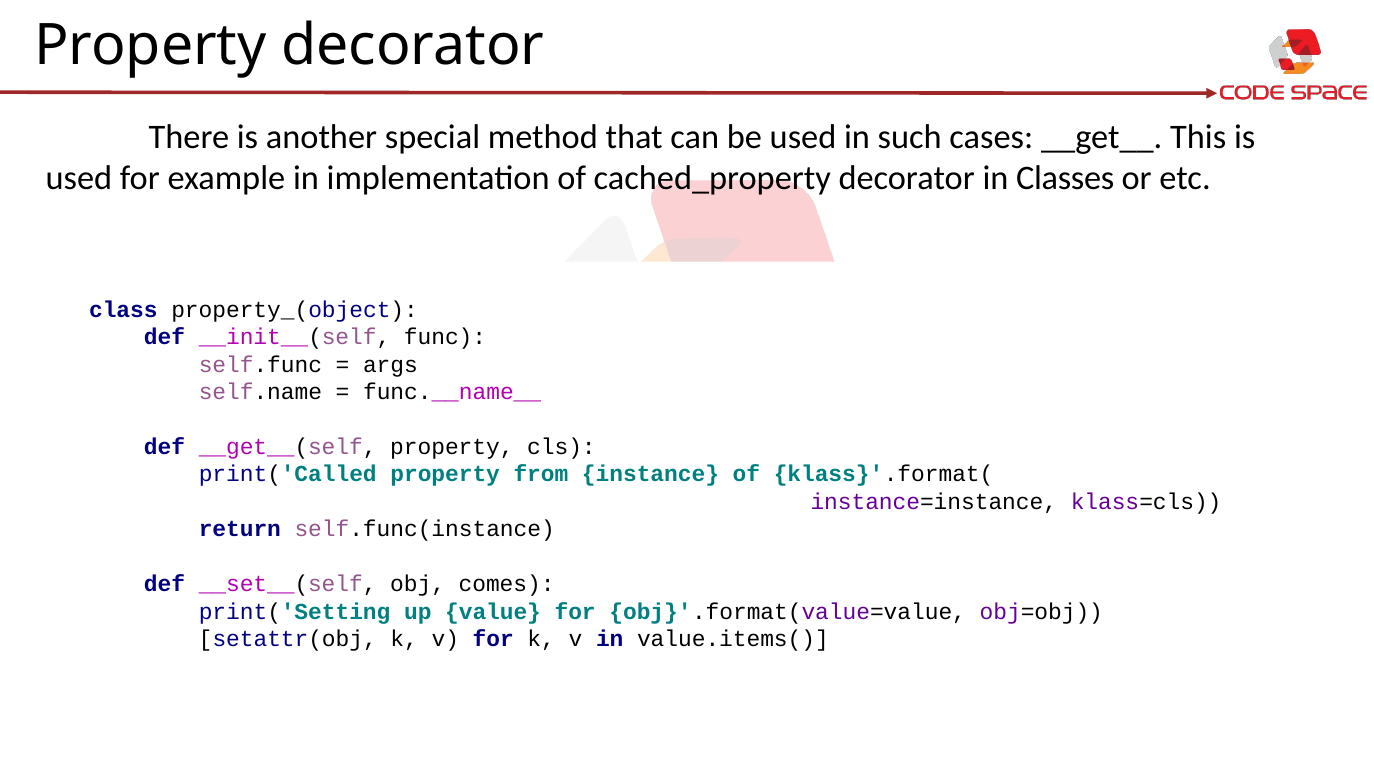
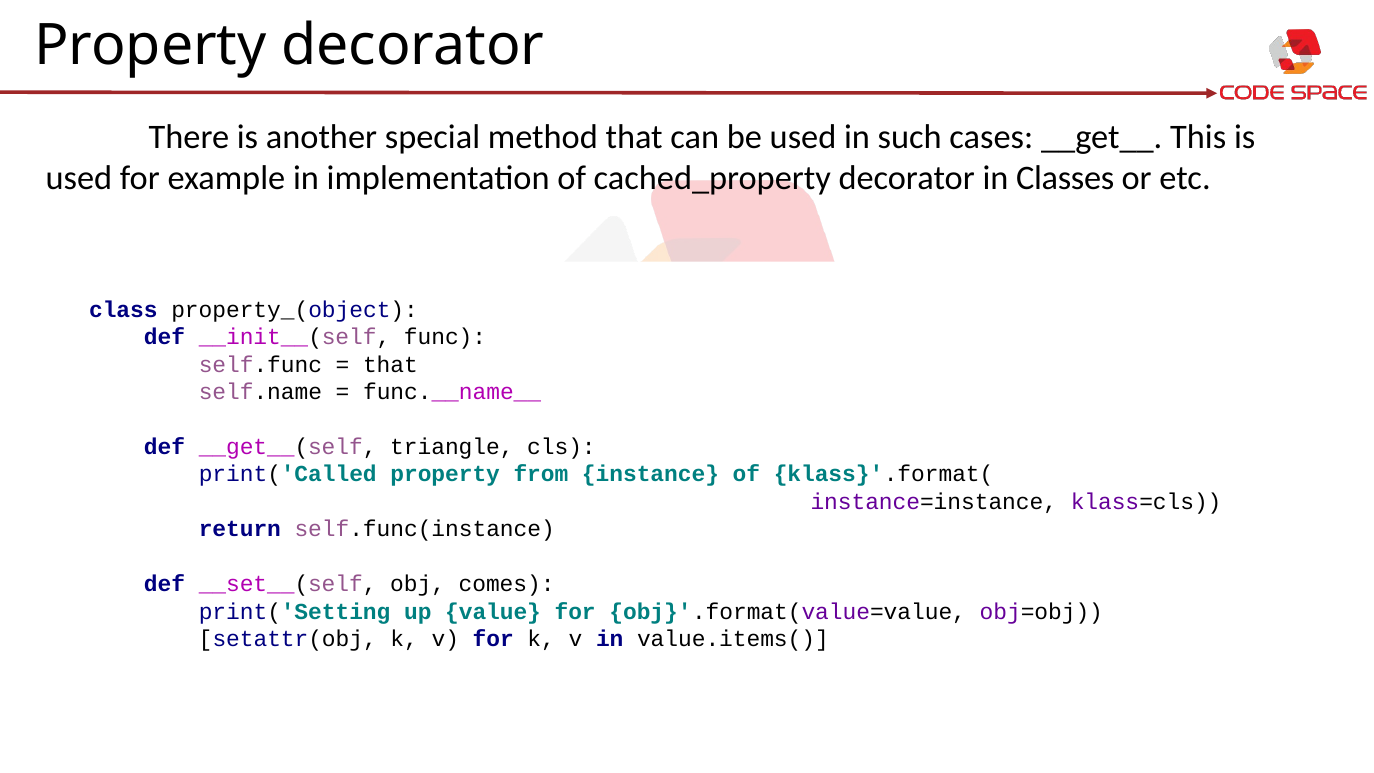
args: args -> that (390, 364)
__get__(self property: property -> triangle (452, 447)
